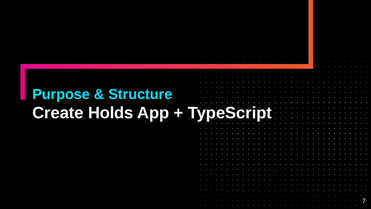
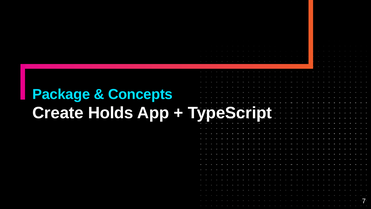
Purpose: Purpose -> Package (61, 94)
Structure: Structure -> Concepts (140, 94)
